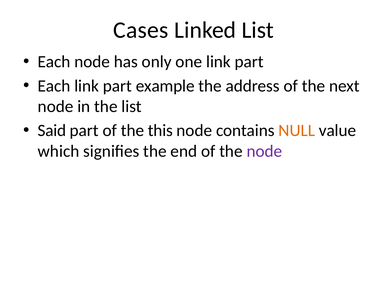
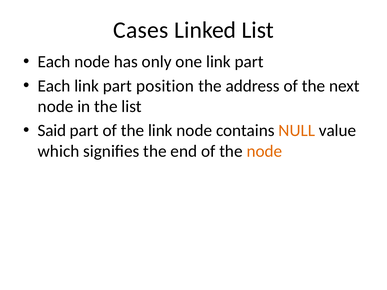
example: example -> position (165, 86)
the this: this -> link (160, 131)
node colour: purple -> orange (264, 151)
